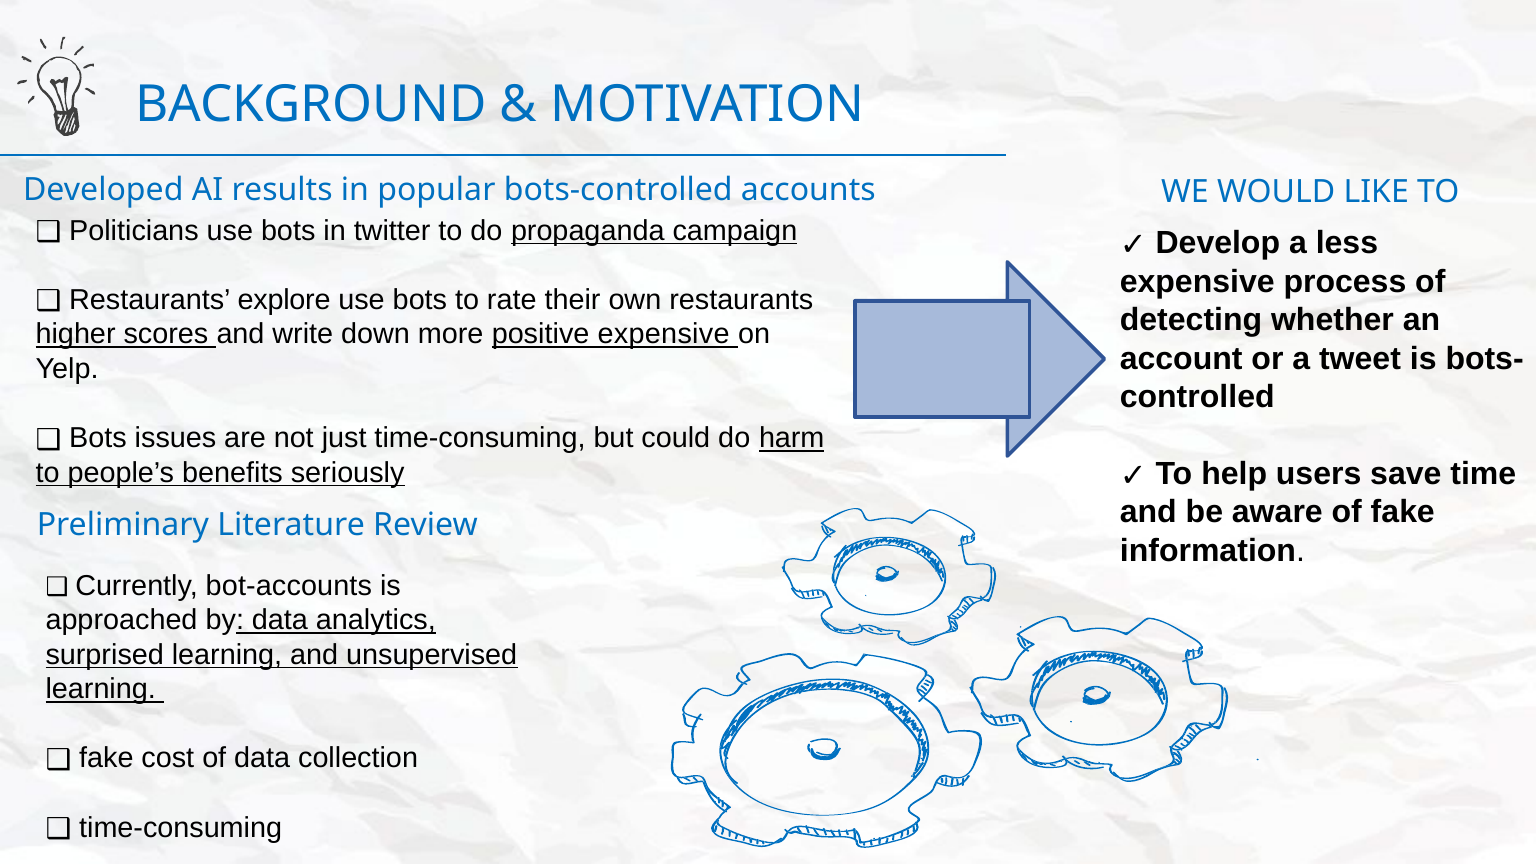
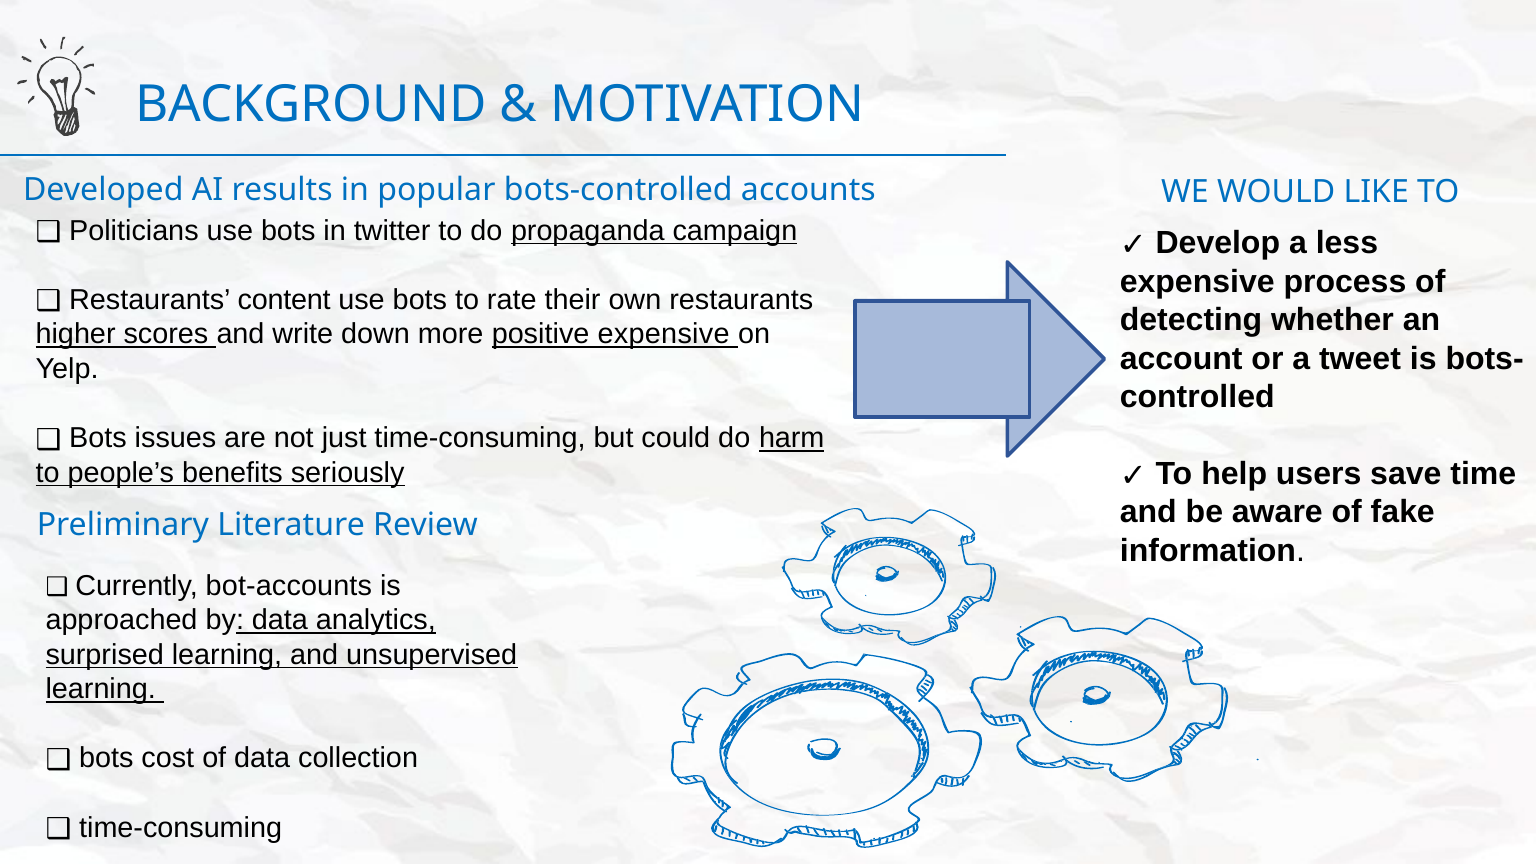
explore: explore -> content (284, 300)
fake: fake -> bots (106, 758)
